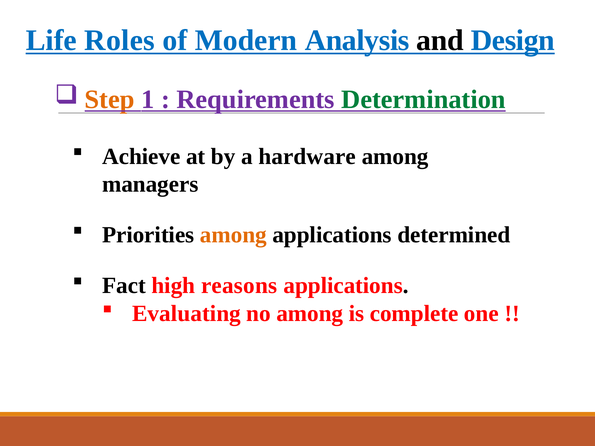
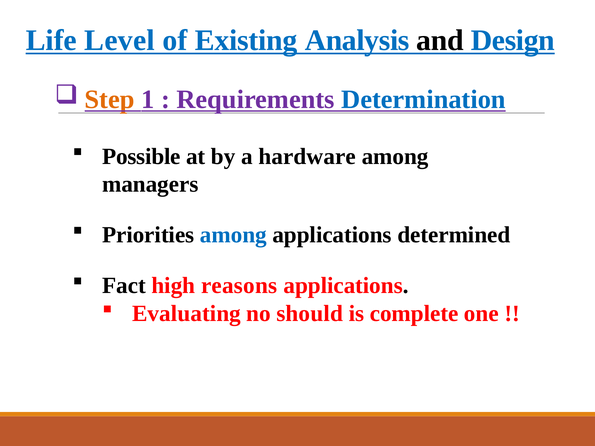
Roles: Roles -> Level (120, 40)
Modern: Modern -> Existing (246, 40)
Determination colour: green -> blue (423, 99)
Achieve: Achieve -> Possible (141, 156)
among colour: orange -> blue (233, 235)
no among: among -> should (310, 313)
